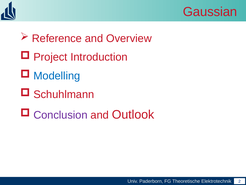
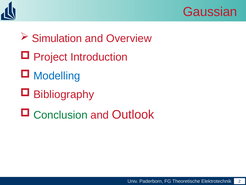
Reference: Reference -> Simulation (57, 38)
Schuhlmann: Schuhlmann -> Bibliography (64, 94)
Conclusion colour: purple -> green (60, 115)
